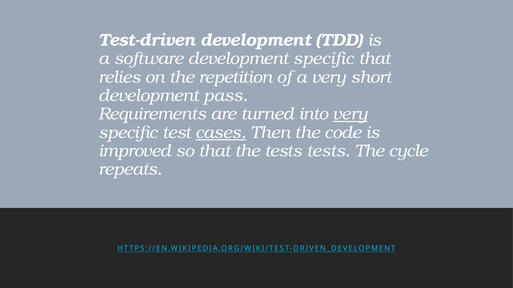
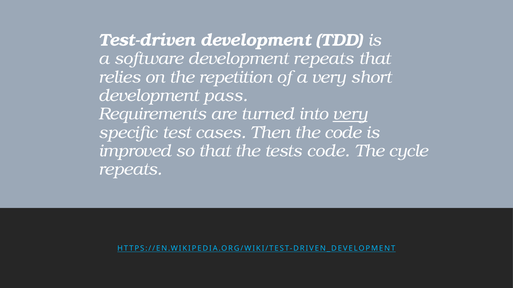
development specific: specific -> repeats (323, 59)
cases underline: present -> none (221, 133)
tests tests: tests -> code (328, 151)
